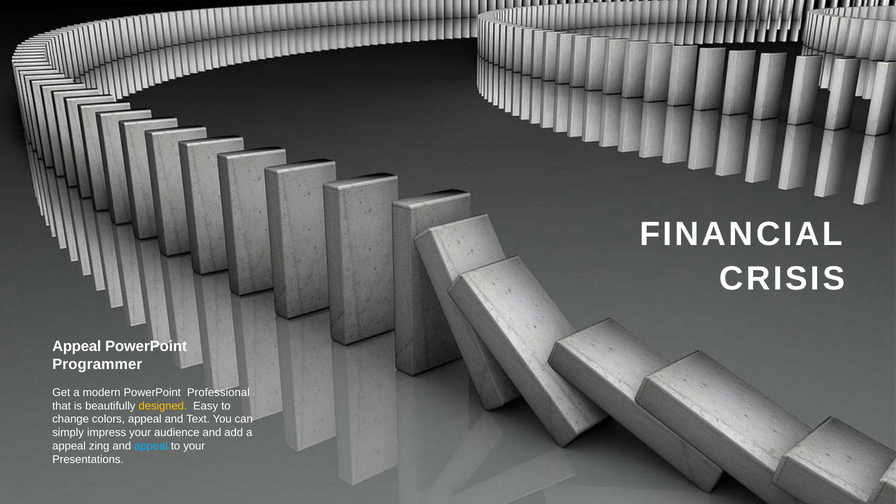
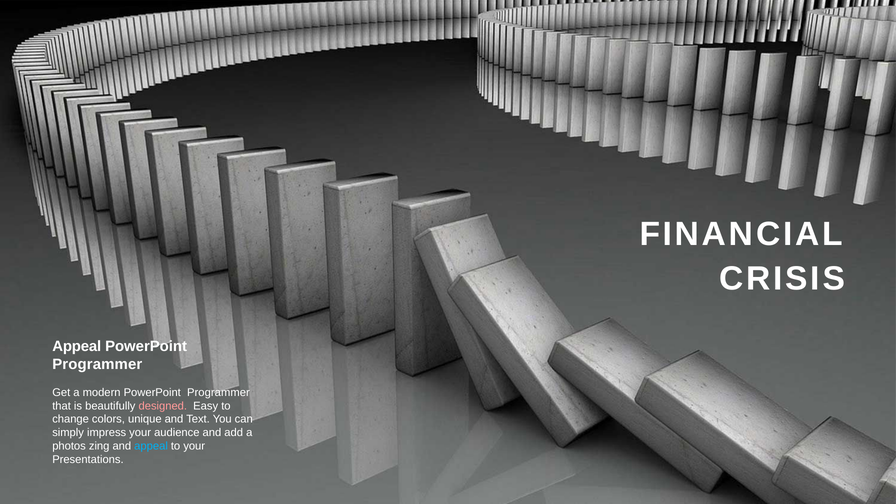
modern PowerPoint Professional: Professional -> Programmer (218, 392)
designed colour: yellow -> pink (163, 406)
colors appeal: appeal -> unique (145, 419)
appeal: appeal -> photos (69, 446)
